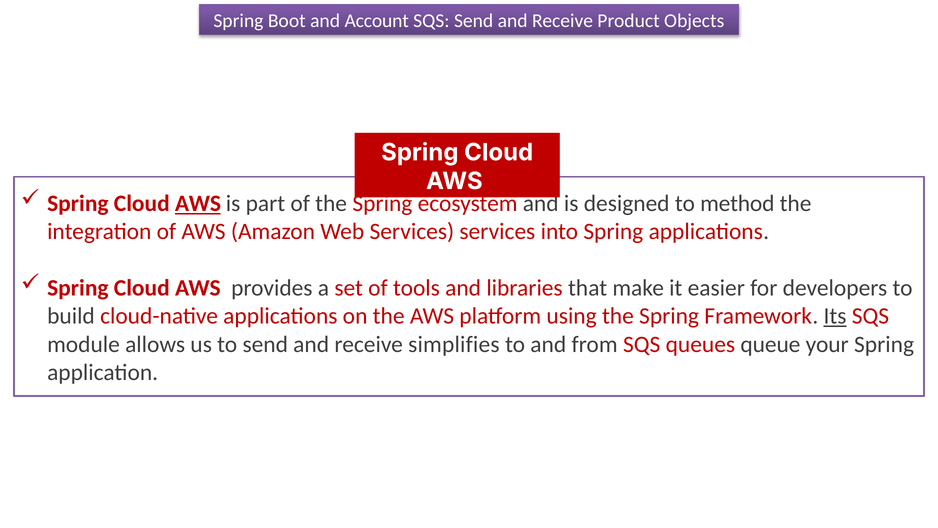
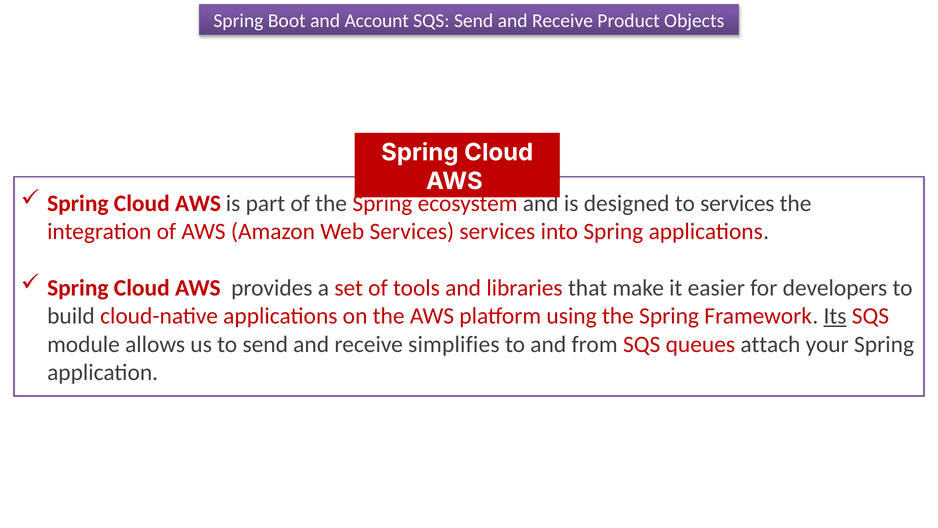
AWS underline: present -> none (198, 203)
to method: method -> services (737, 203)
queue: queue -> attach (770, 344)
